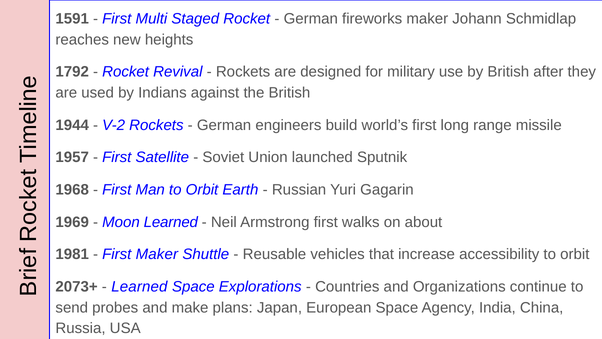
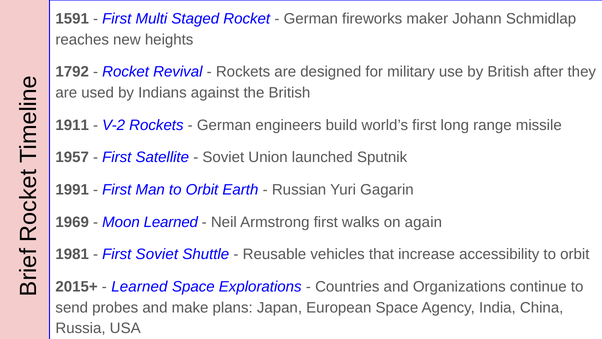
1944: 1944 -> 1911 (72, 125)
1968: 1968 -> 1991 (72, 190)
about: about -> again (423, 222)
First Maker: Maker -> Soviet (157, 254)
2073+: 2073+ -> 2015+ (77, 286)
